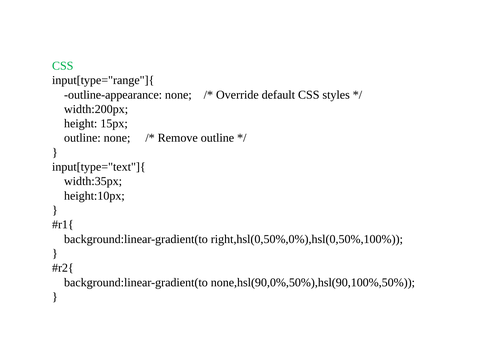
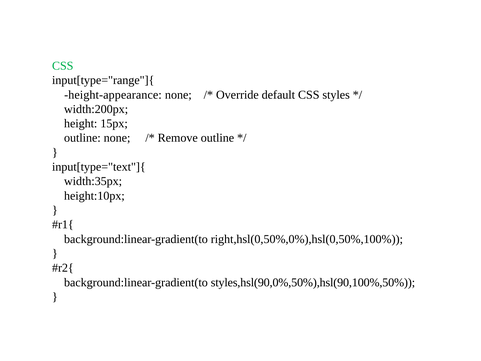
outline-appearance: outline-appearance -> height-appearance (113, 95)
none,hsl(90,0%,50%),hsl(90,100%,50%: none,hsl(90,0%,50%),hsl(90,100%,50% -> styles,hsl(90,0%,50%),hsl(90,100%,50% (313, 282)
